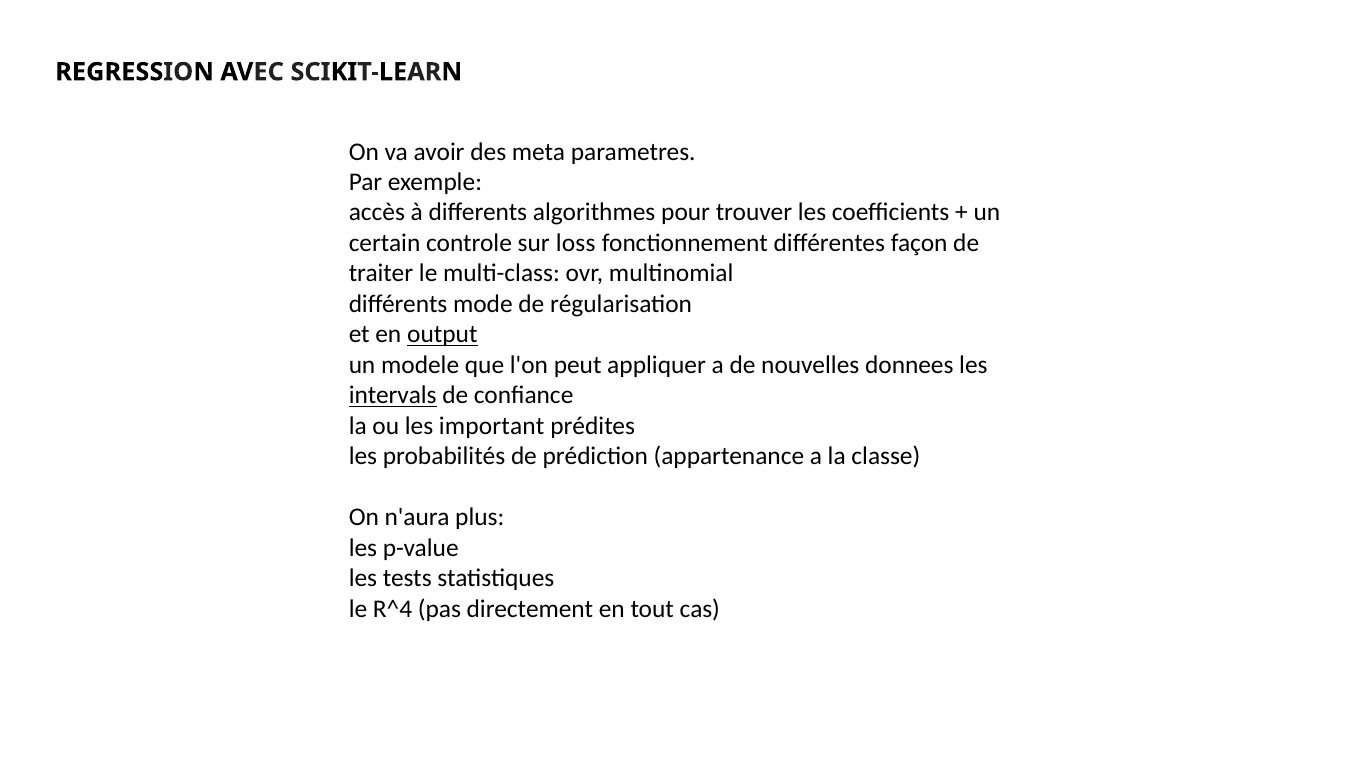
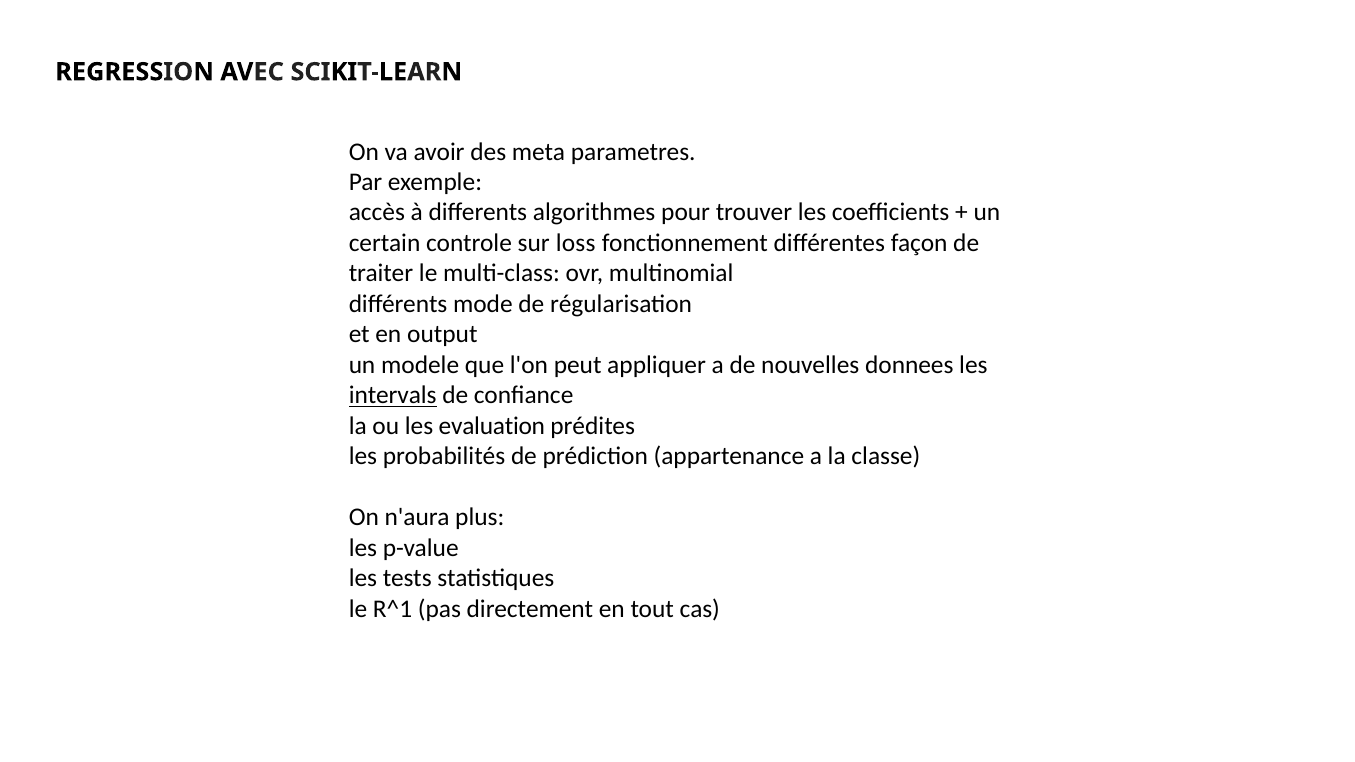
output underline: present -> none (442, 335)
important: important -> evaluation (492, 426)
R^4: R^4 -> R^1 (392, 609)
